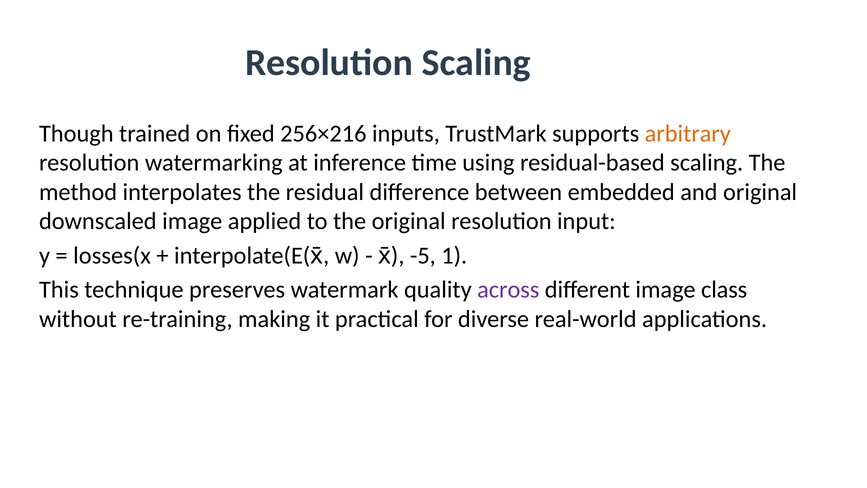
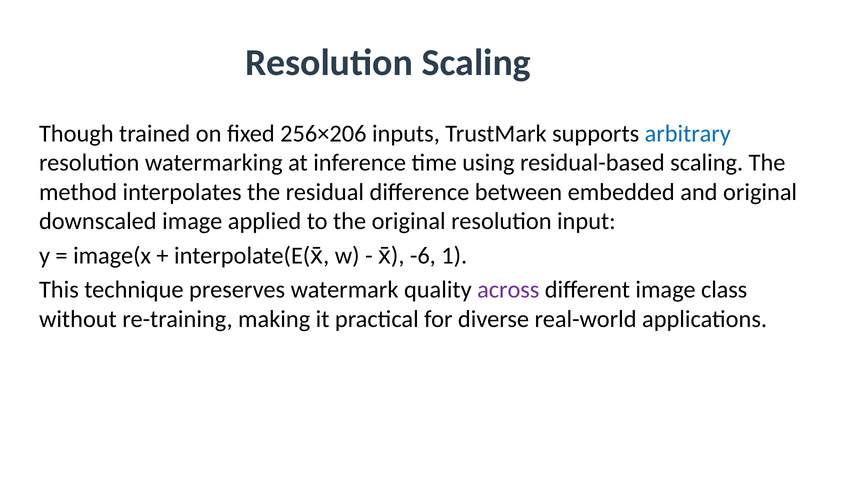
256×216: 256×216 -> 256×206 (323, 133)
arbitrary colour: orange -> blue (688, 133)
losses(x: losses(x -> image(x (112, 255)
-5: -5 -> -6 (423, 255)
